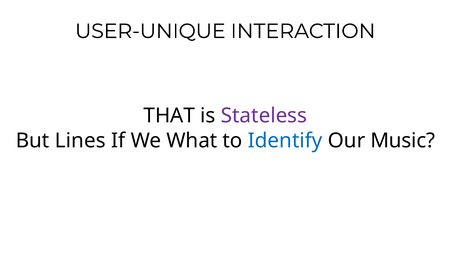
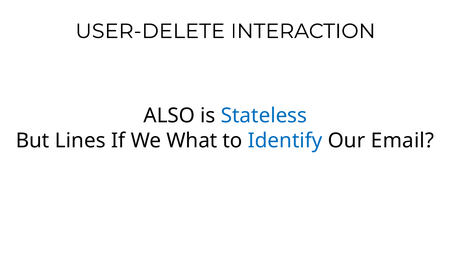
USER-UNIQUE: USER-UNIQUE -> USER-DELETE (150, 31)
THAT: THAT -> ALSO (169, 116)
Stateless colour: purple -> blue (264, 116)
Music: Music -> Email (403, 140)
